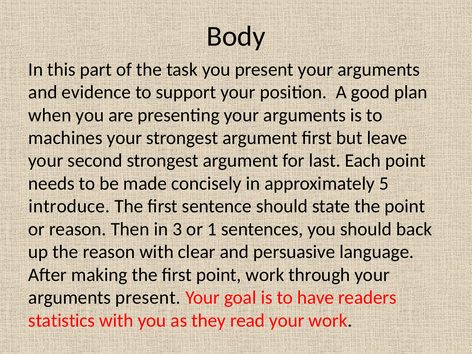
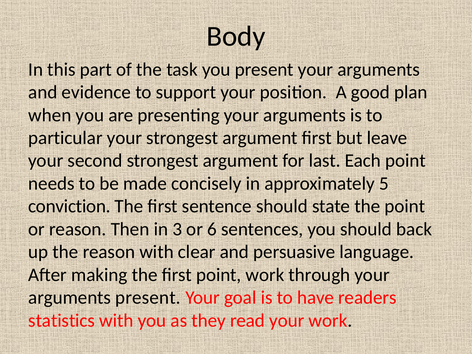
machines: machines -> particular (65, 138)
introduce: introduce -> conviction (69, 206)
1: 1 -> 6 (212, 229)
